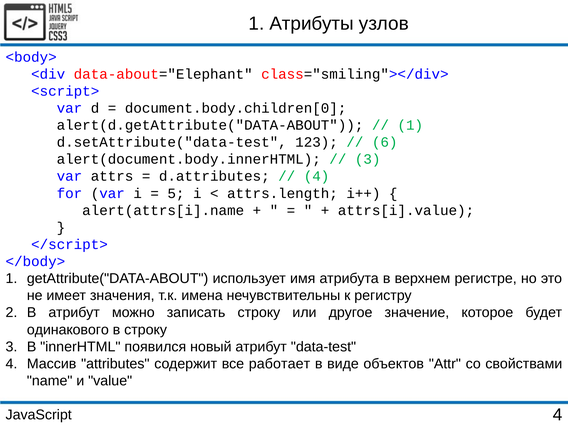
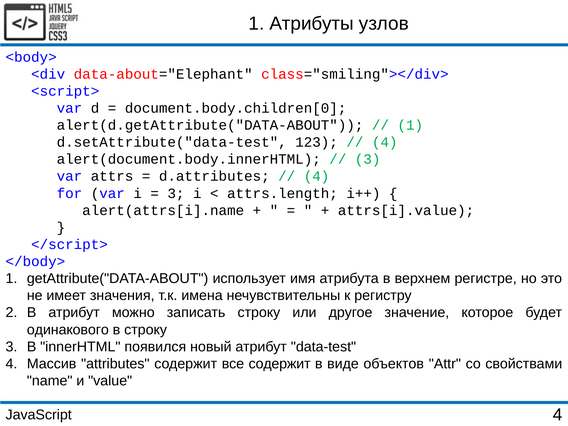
6: 6 -> 4 (385, 142)
5: 5 -> 3 (176, 193)
все работает: работает -> содержит (280, 364)
